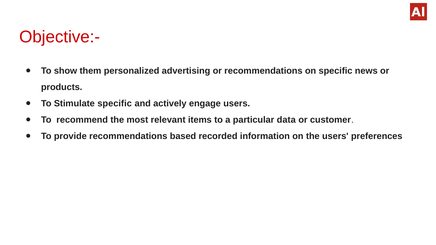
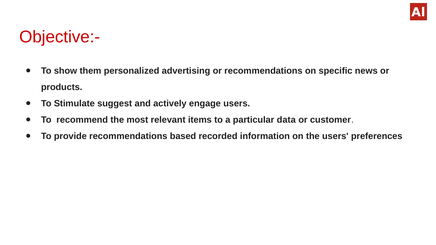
Stimulate specific: specific -> suggest (115, 104)
